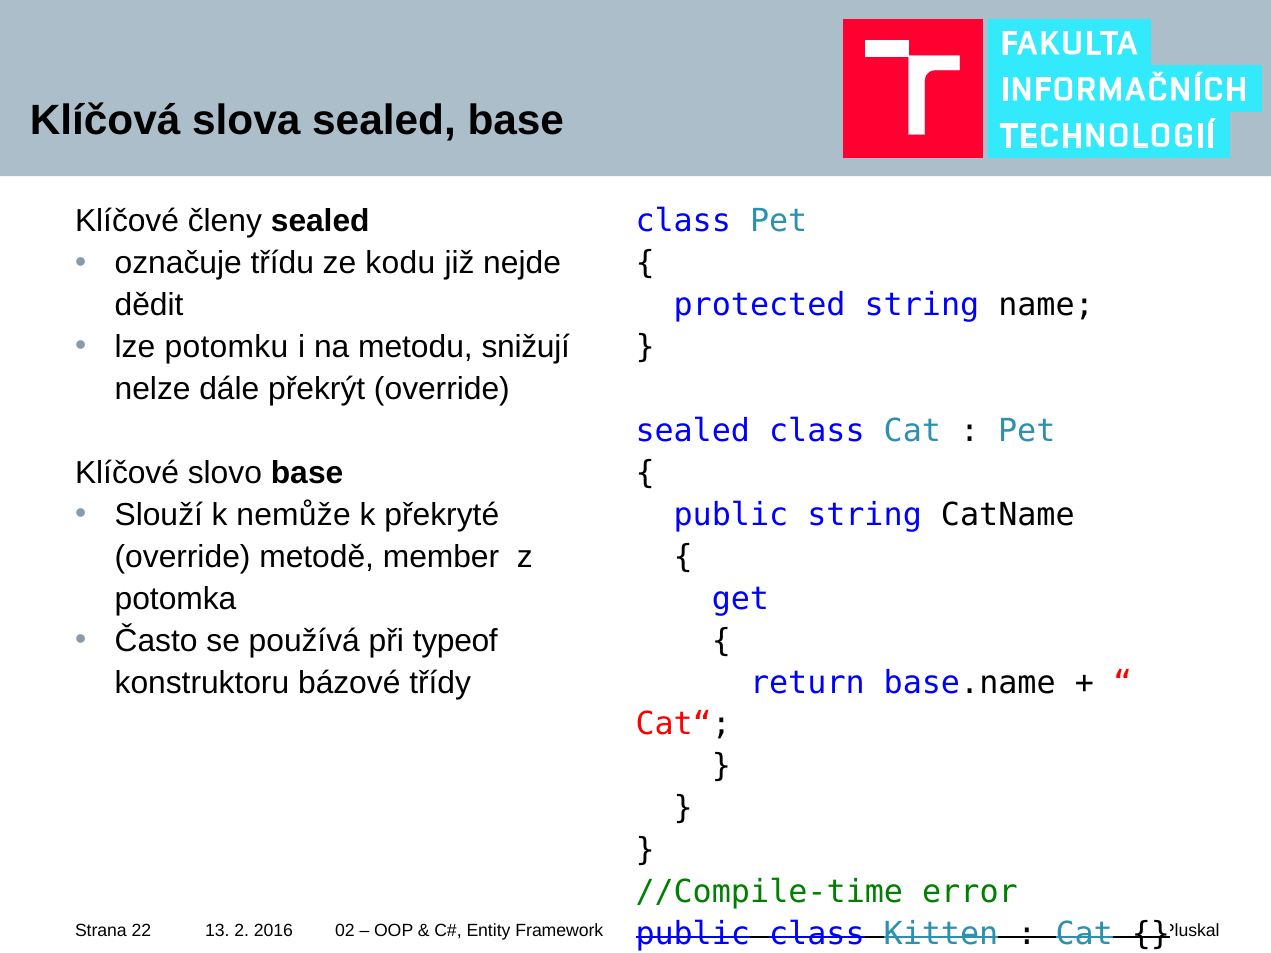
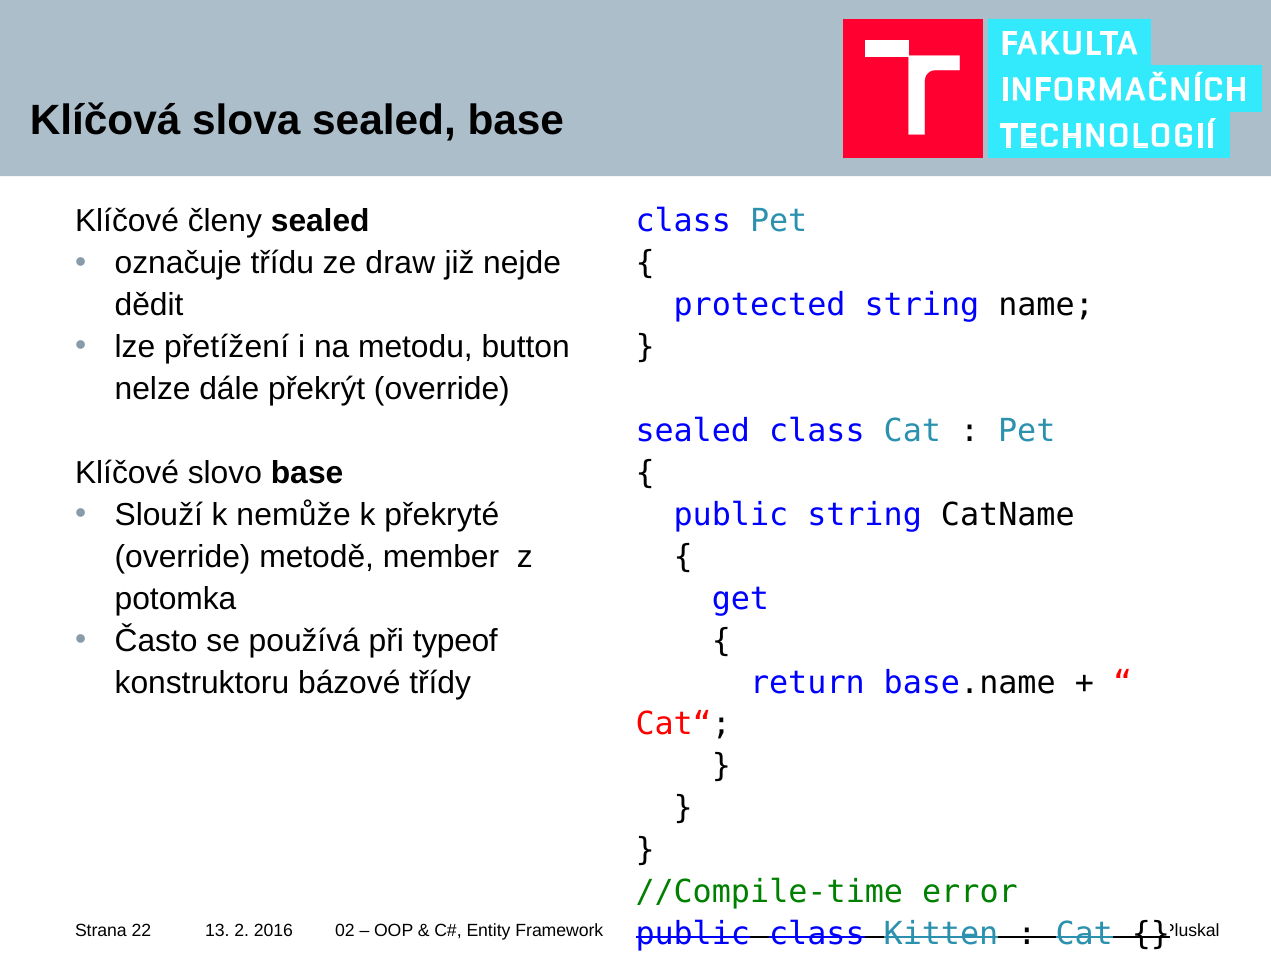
kodu: kodu -> draw (400, 263)
potomku: potomku -> přetížení (227, 347)
snižují: snižují -> button (526, 347)
